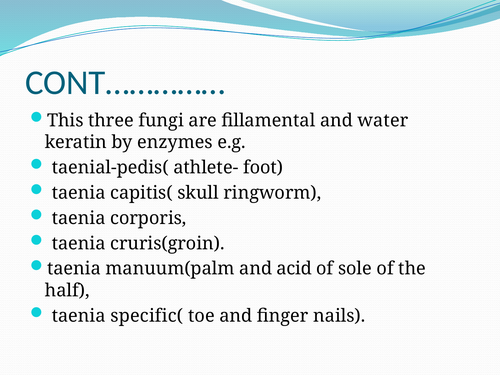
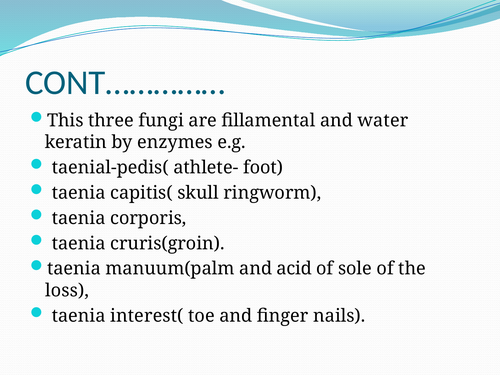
half: half -> loss (67, 290)
specific(: specific( -> interest( (147, 316)
